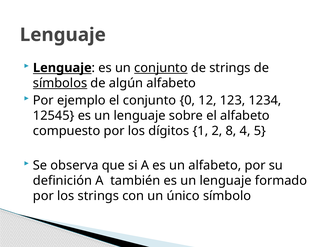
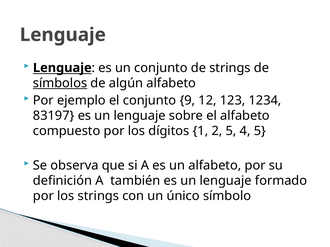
conjunto underline: present -> none (161, 68)
0: 0 -> 9 (187, 101)
12545: 12545 -> 83197 (54, 116)
2 8: 8 -> 5 (231, 131)
